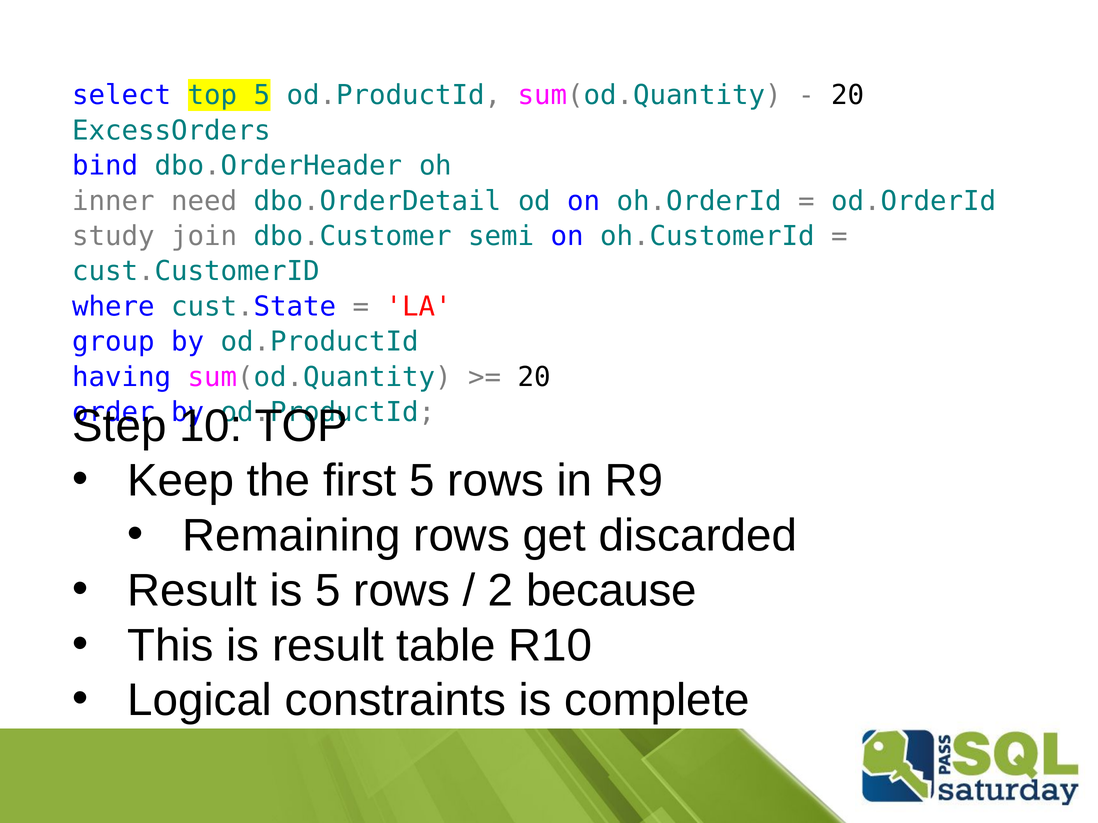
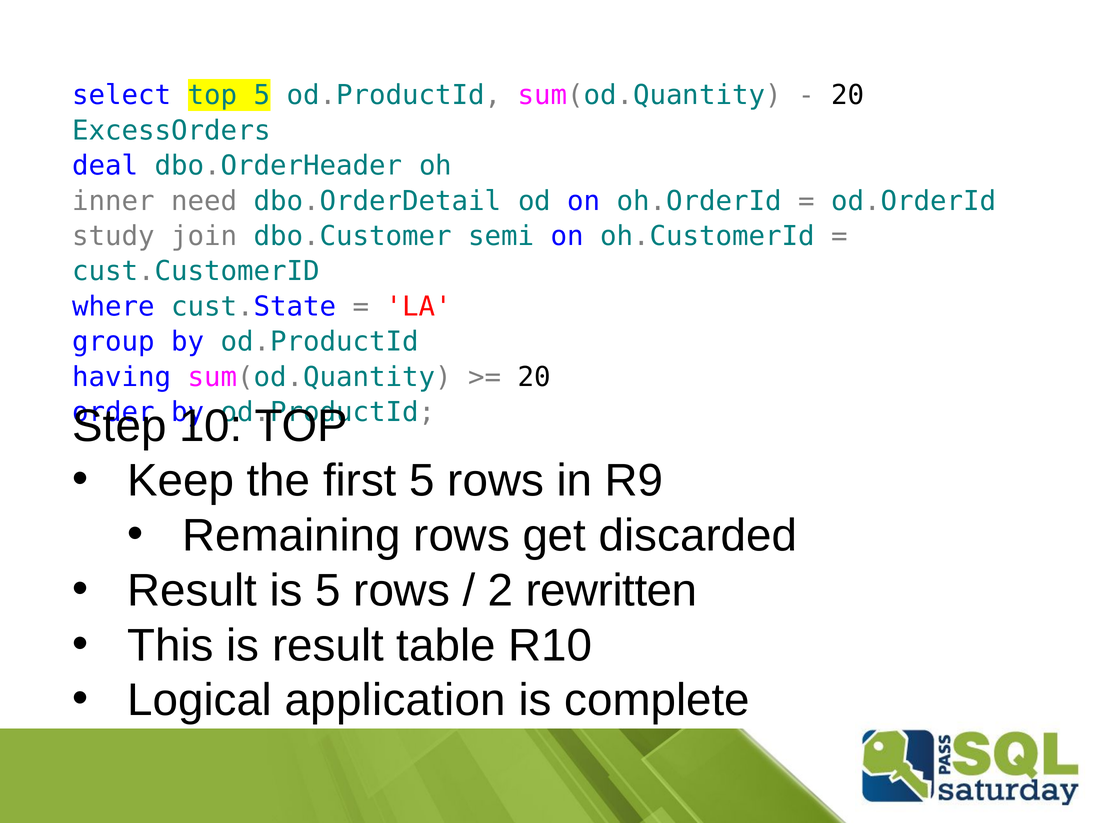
bind: bind -> deal (105, 166)
because: because -> rewritten (611, 591)
constraints: constraints -> application (395, 701)
